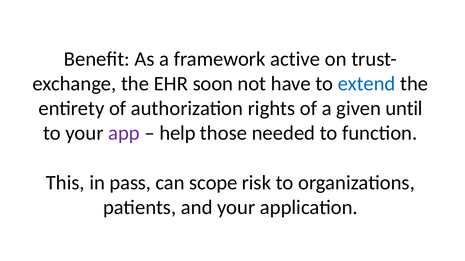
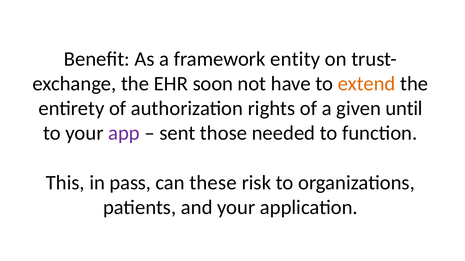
active: active -> entity (295, 59)
extend colour: blue -> orange (367, 84)
help: help -> sent (177, 133)
scope: scope -> these (213, 183)
